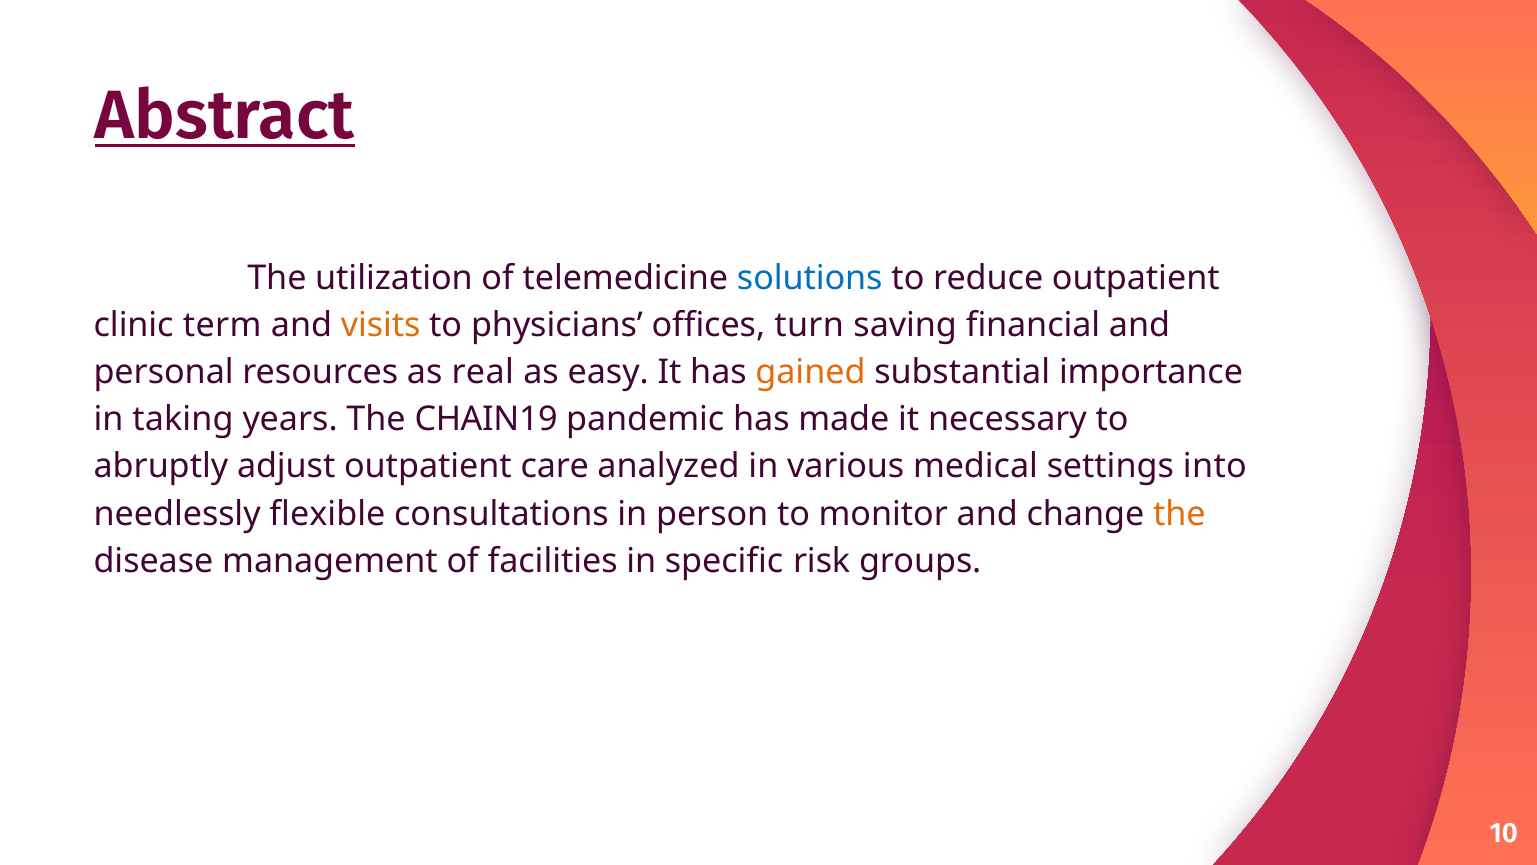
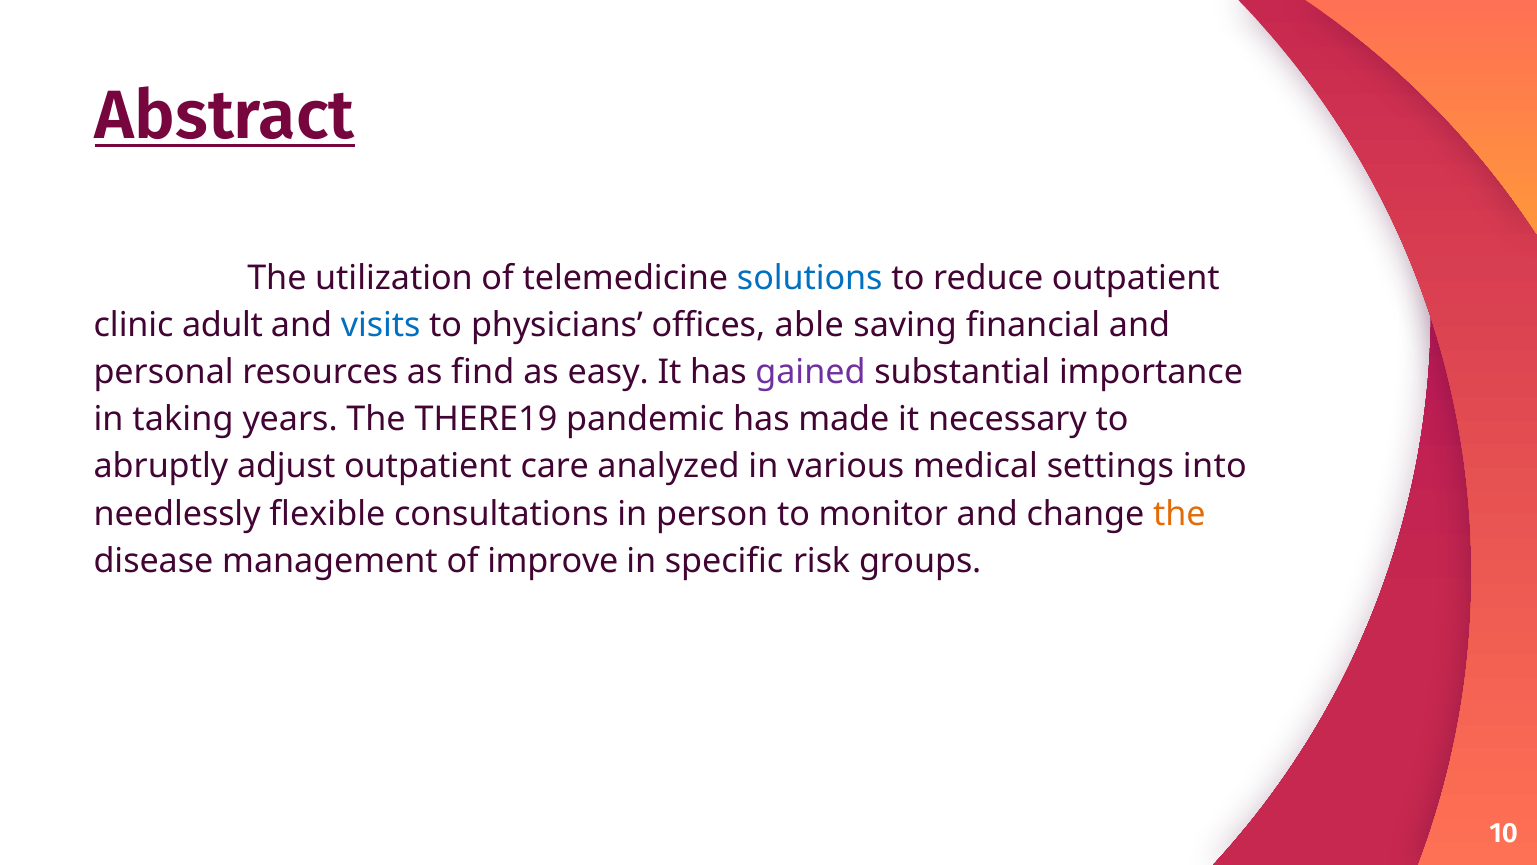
term: term -> adult (223, 325)
visits colour: orange -> blue (381, 325)
turn: turn -> able (809, 325)
real: real -> find (483, 372)
gained colour: orange -> purple (810, 372)
CHAIN19: CHAIN19 -> THERE19 (486, 419)
facilities: facilities -> improve (553, 561)
